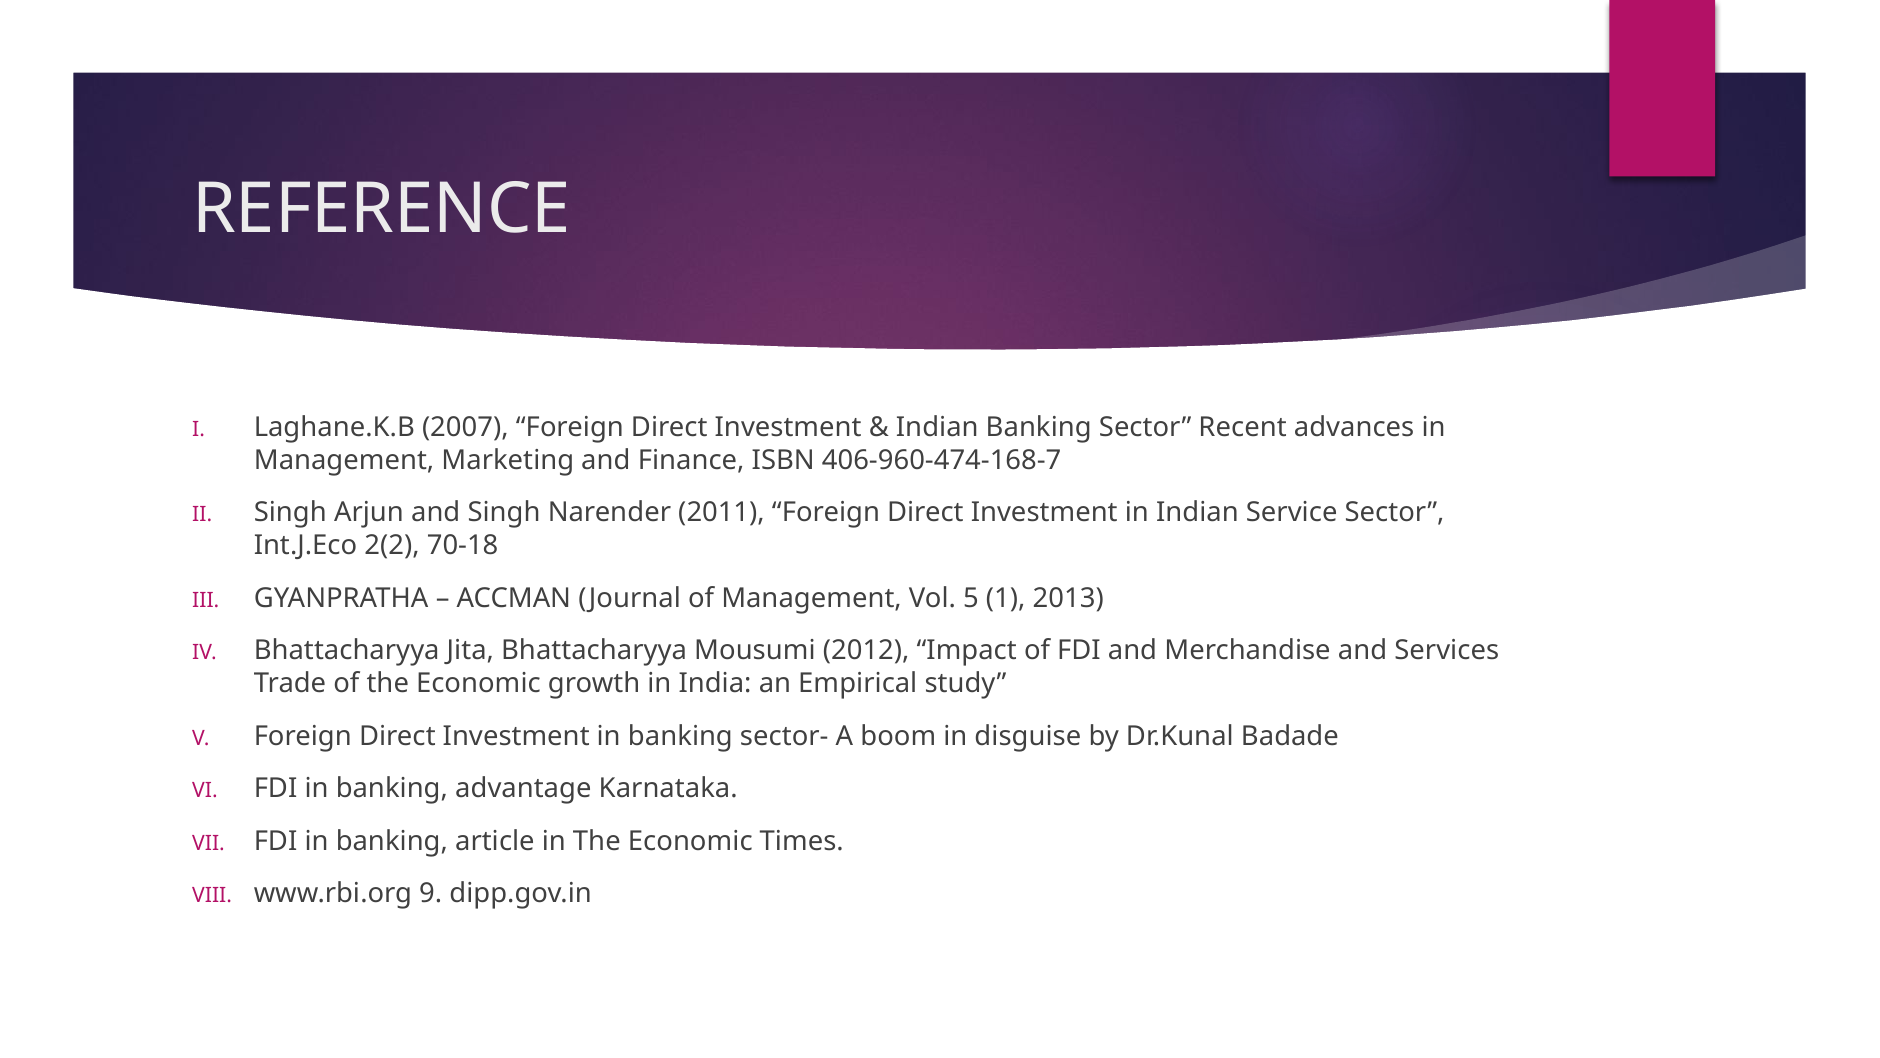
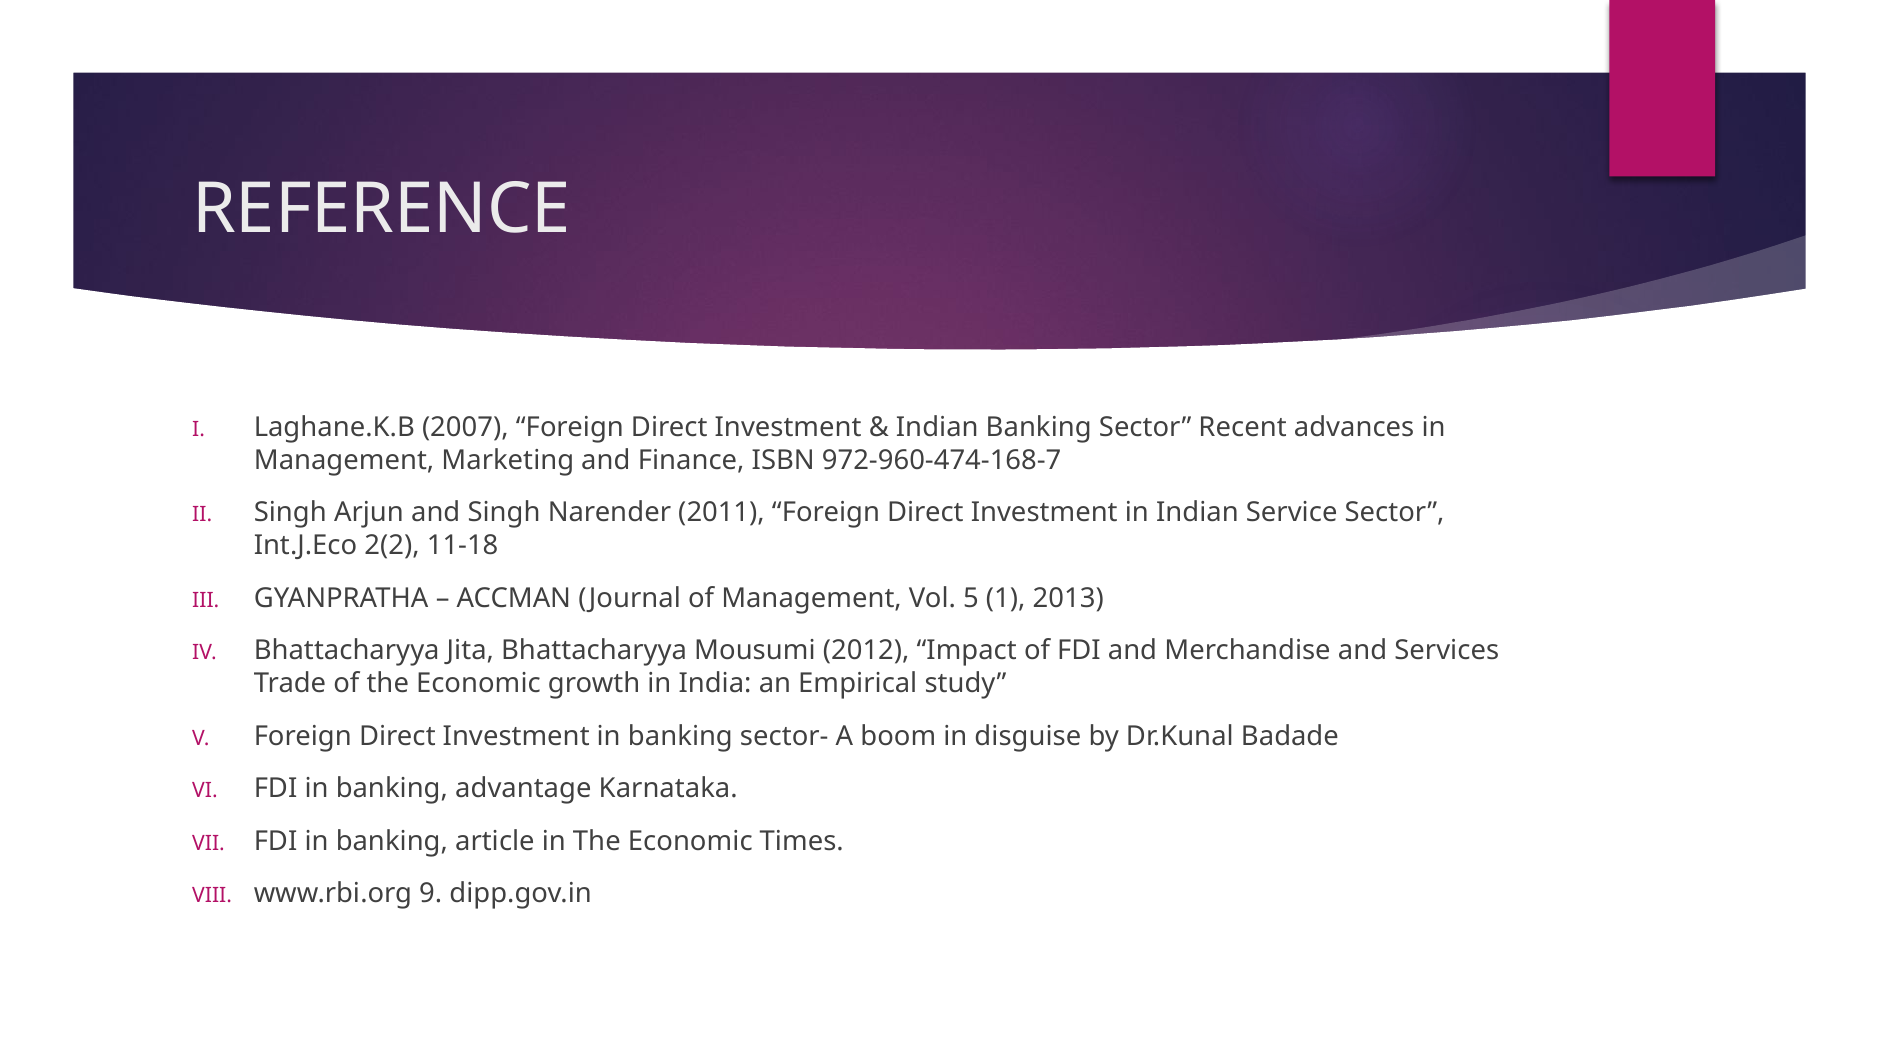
406-960-474-168-7: 406-960-474-168-7 -> 972-960-474-168-7 (942, 460)
70-18: 70-18 -> 11-18 (463, 545)
